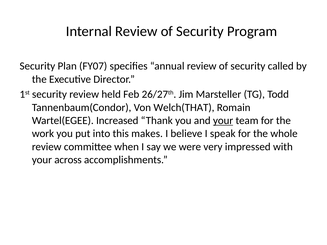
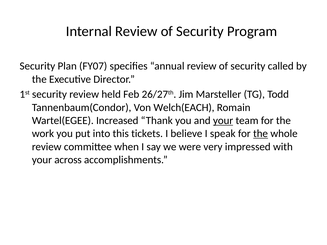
Welch(THAT: Welch(THAT -> Welch(EACH (184, 108)
makes: makes -> tickets (147, 134)
the underline: none -> present (261, 134)
